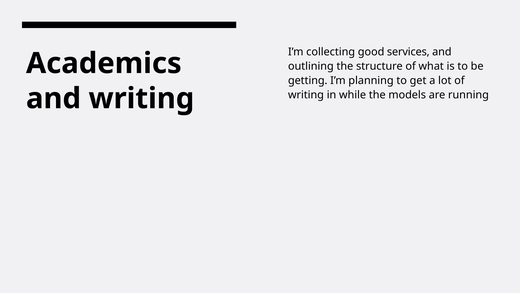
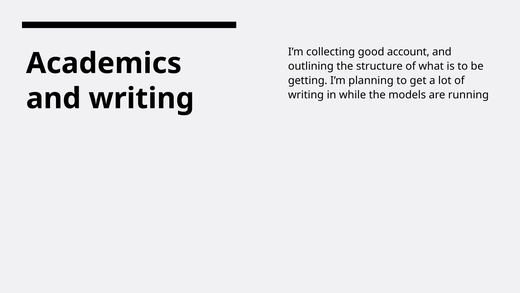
services: services -> account (408, 52)
